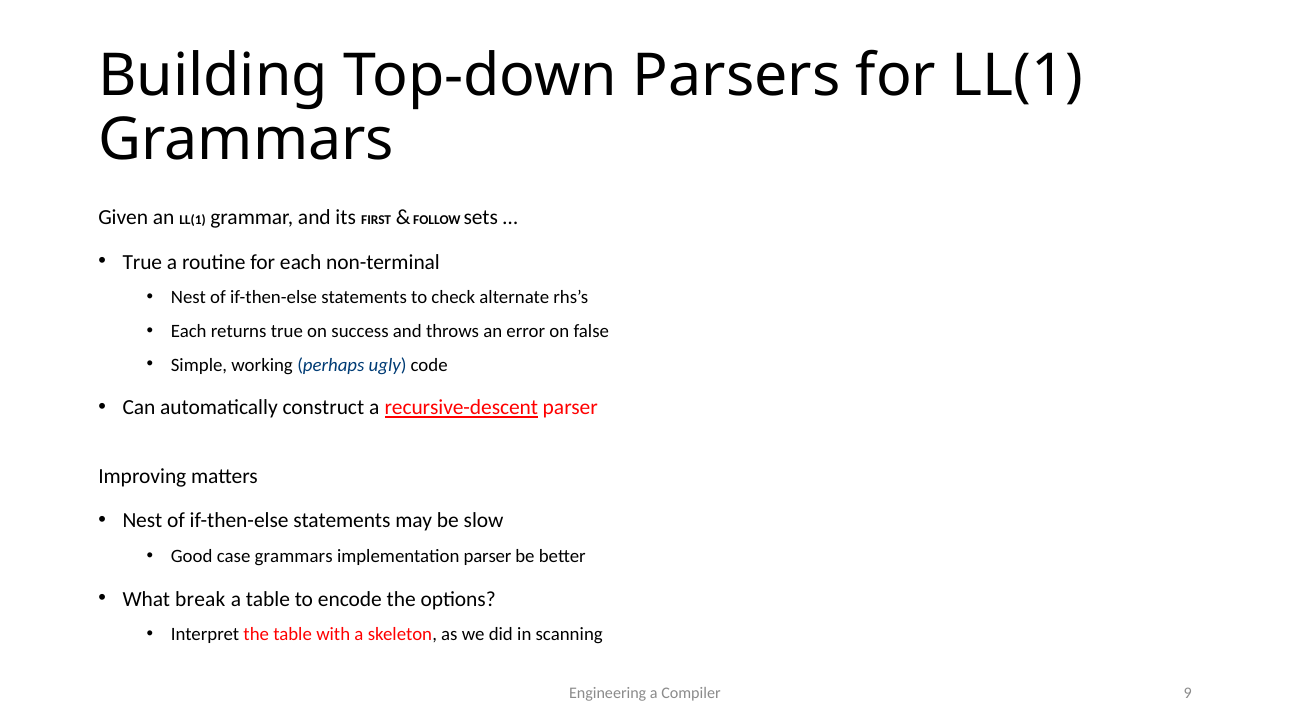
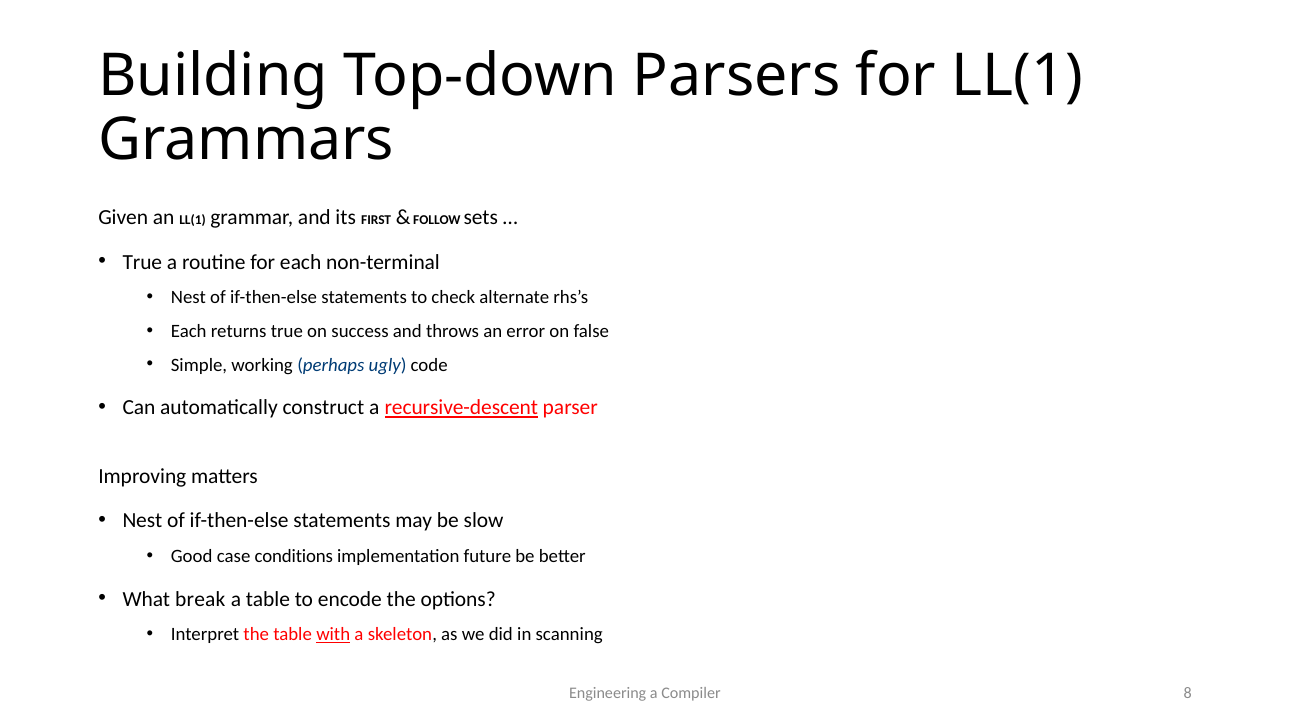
case grammars: grammars -> conditions (294, 556)
implementation parser: parser -> future (487, 556)
with underline: none -> present (333, 634)
9: 9 -> 8 (1188, 693)
